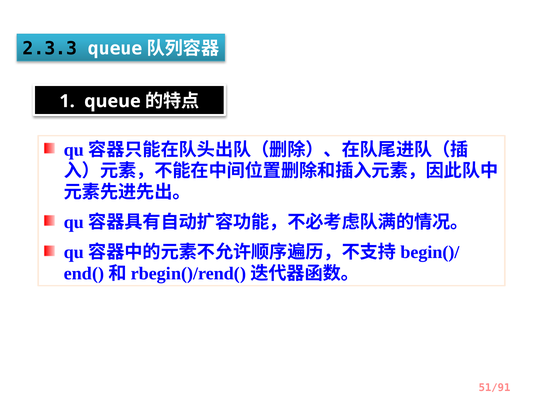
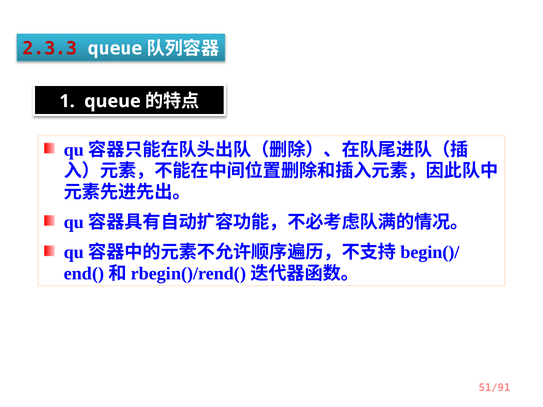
2.3.3 colour: black -> red (50, 49)
